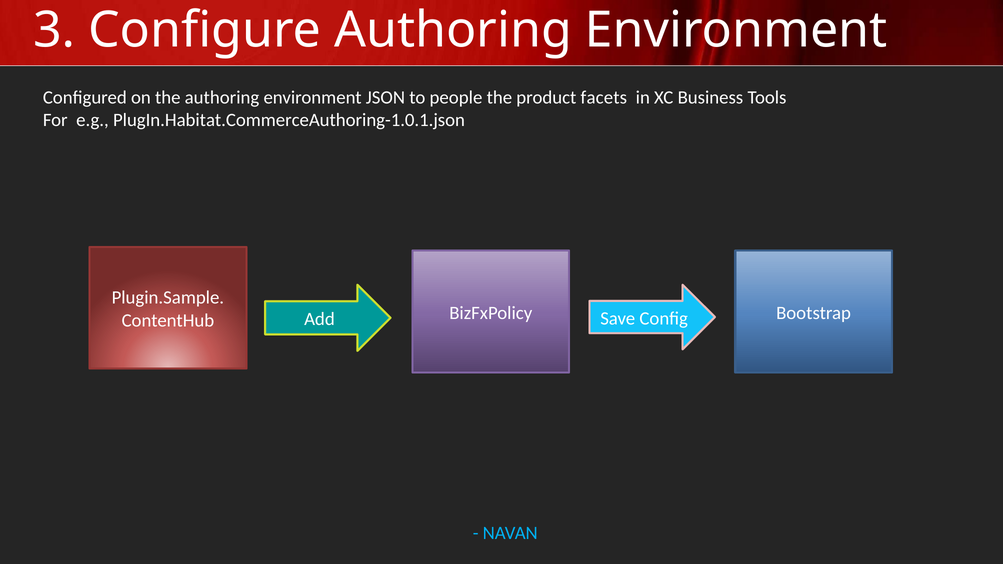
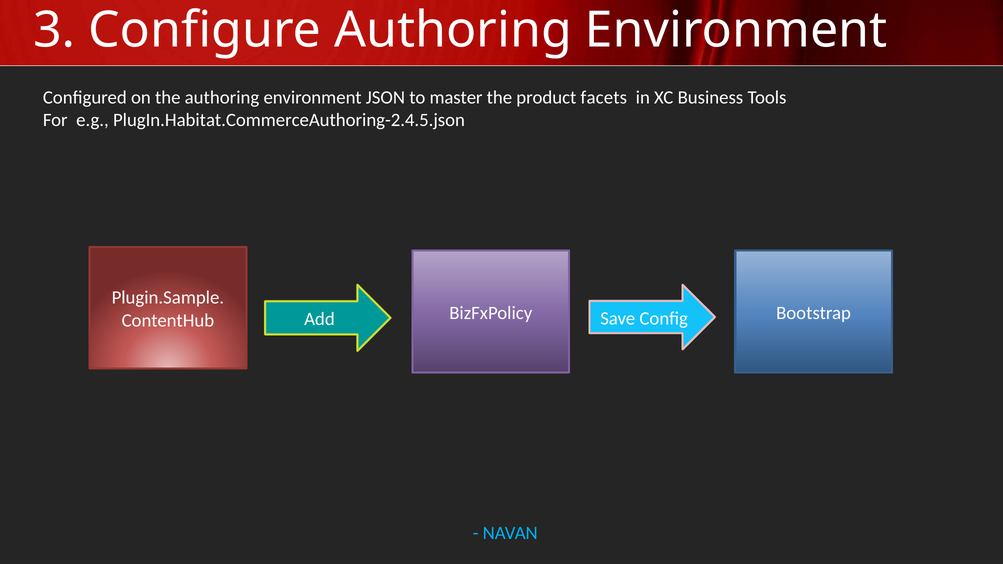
people: people -> master (456, 97)
PlugIn.Habitat.CommerceAuthoring-1.0.1.json: PlugIn.Habitat.CommerceAuthoring-1.0.1.json -> PlugIn.Habitat.CommerceAuthoring-2.4.5.json (289, 120)
